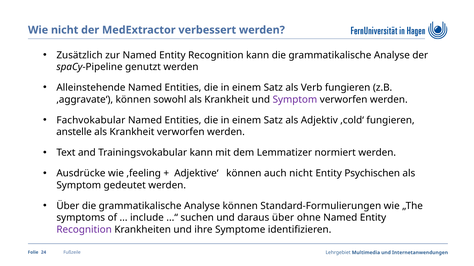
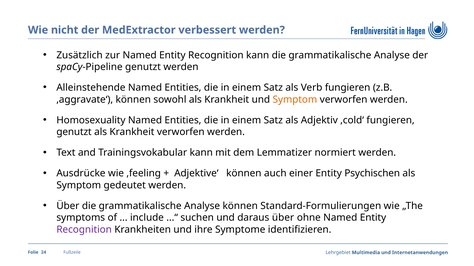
Symptom colour: purple -> orange (295, 100)
Fachvokabular: Fachvokabular -> Homosexuality (91, 120)
anstelle: anstelle -> genutzt (74, 132)
auch nicht: nicht -> einer (301, 174)
